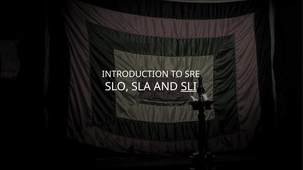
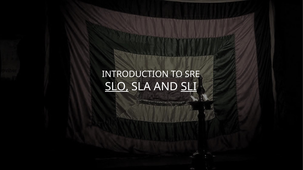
SLO underline: none -> present (117, 87)
